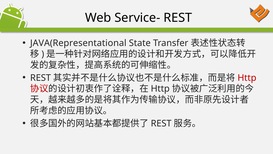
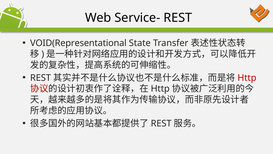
JAVA(Representational: JAVA(Representational -> VOID(Representational (78, 43)
